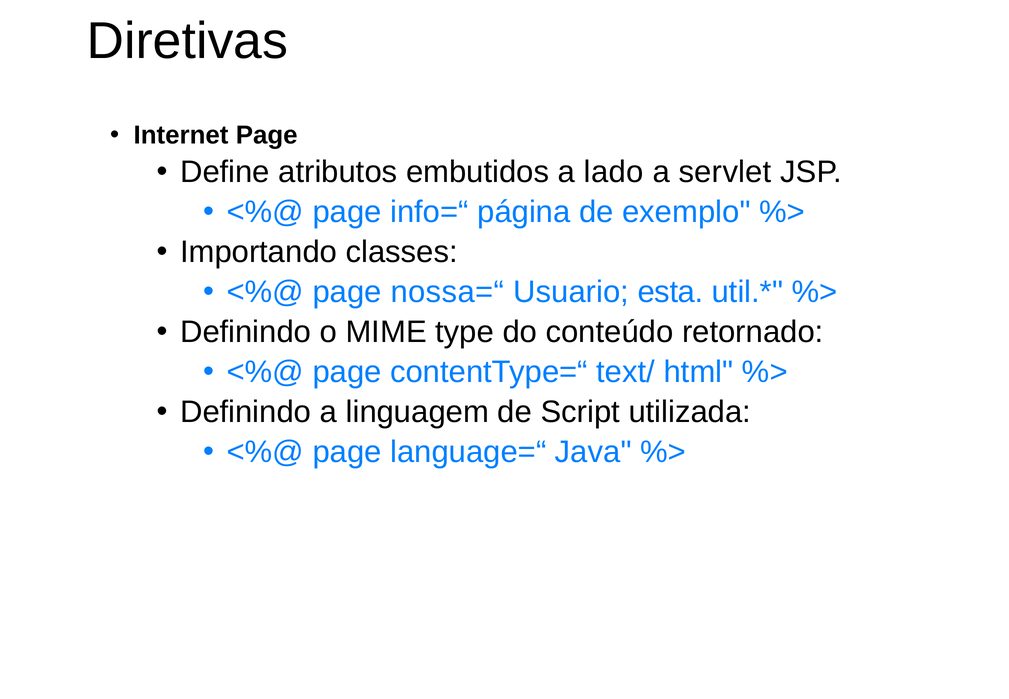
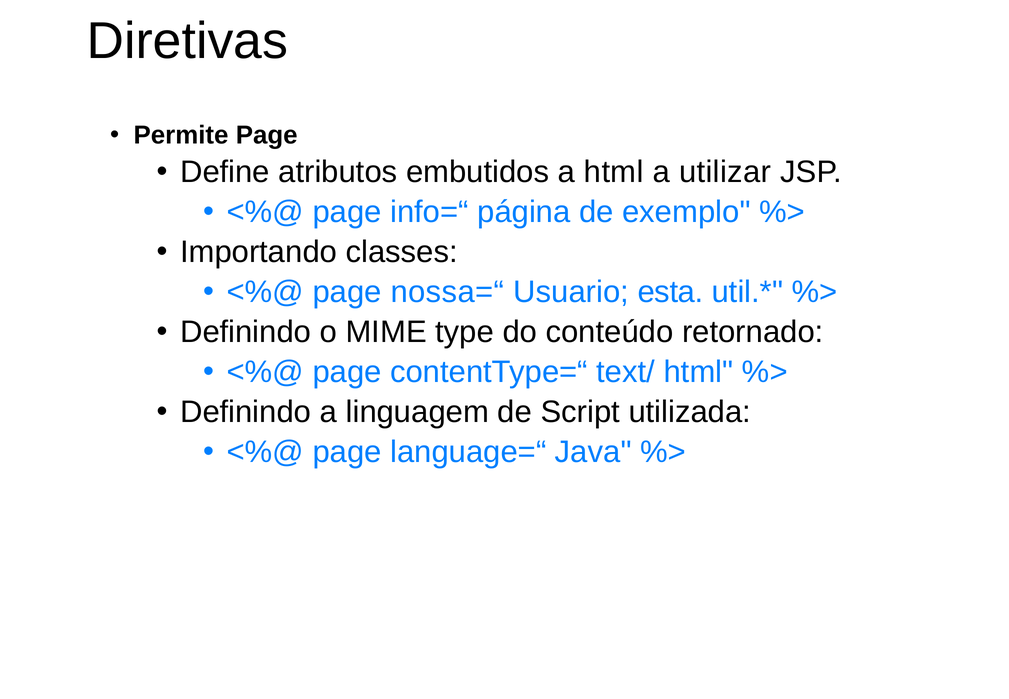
Internet: Internet -> Permite (181, 135)
a lado: lado -> html (614, 172)
servlet: servlet -> utilizar (725, 172)
